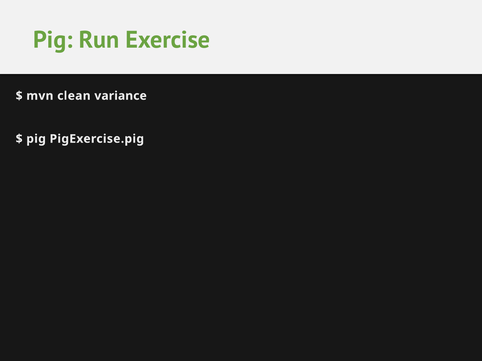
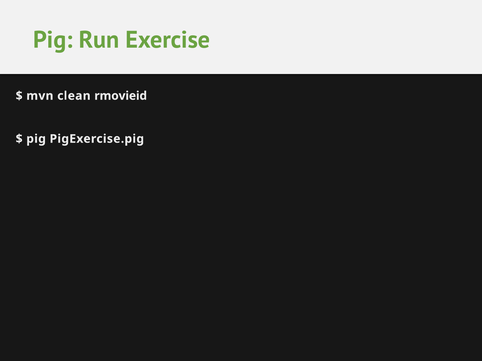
variance: variance -> rmovieid (121, 96)
